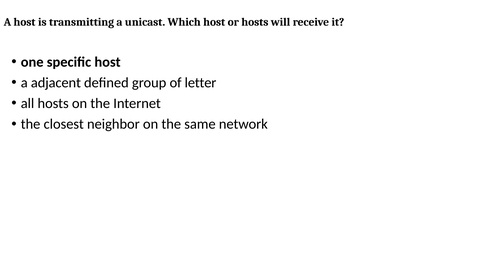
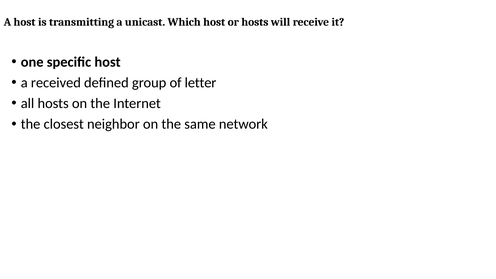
adjacent: adjacent -> received (56, 83)
